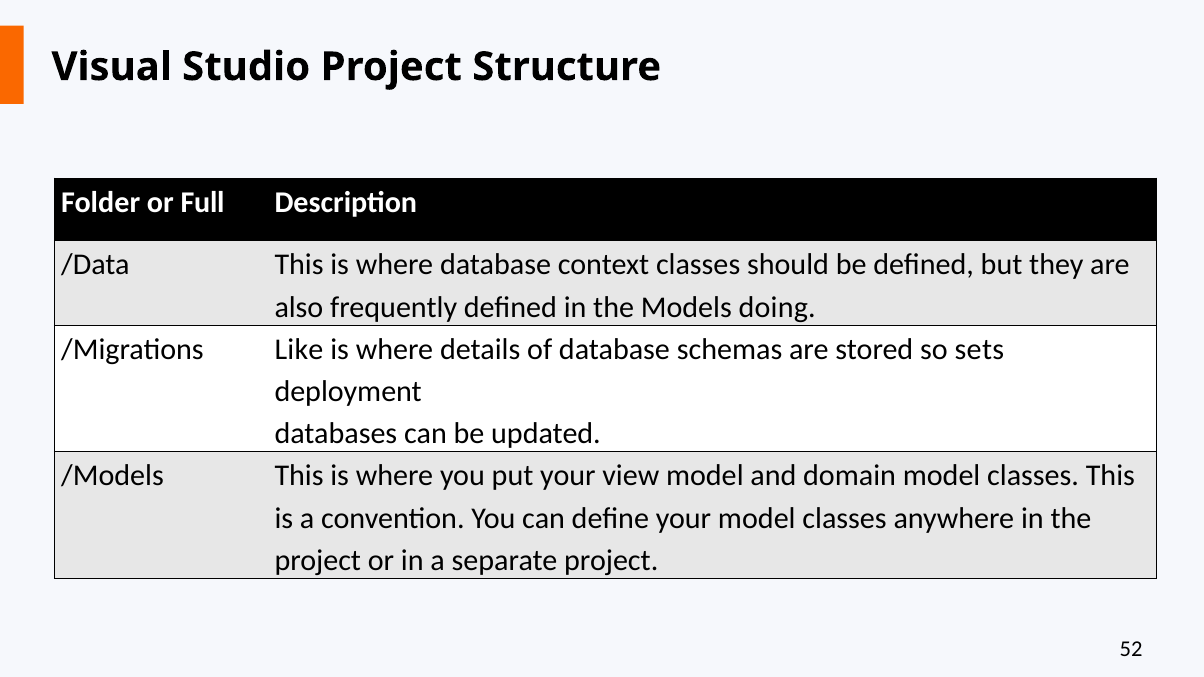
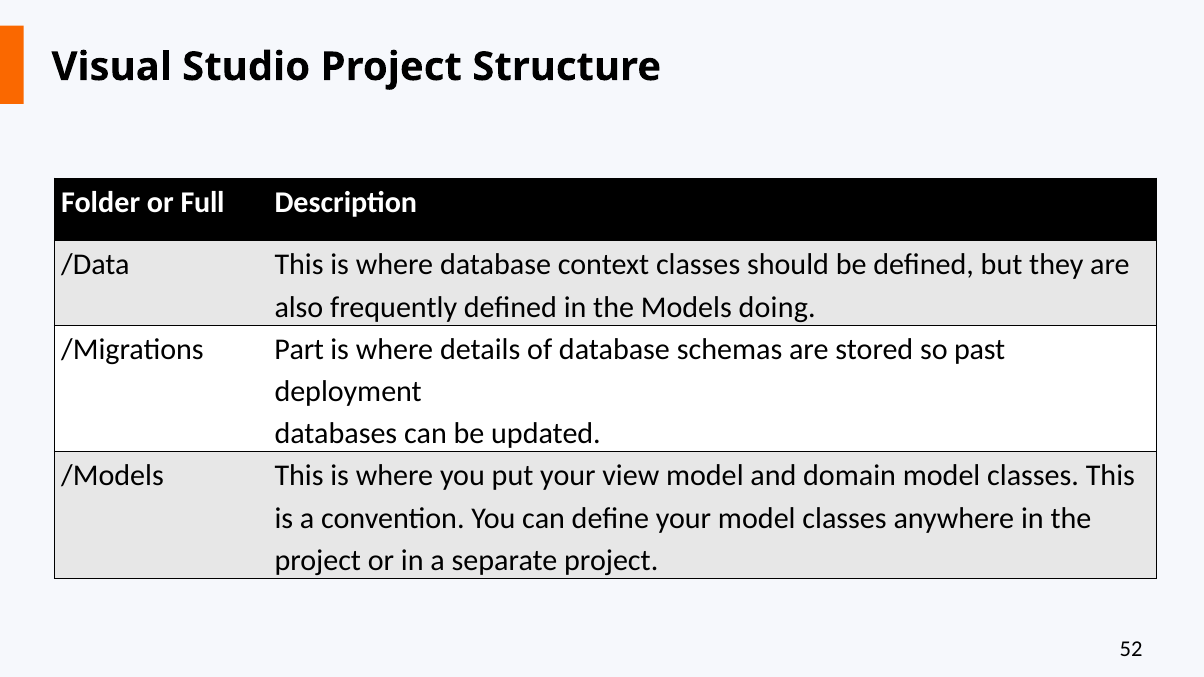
Like: Like -> Part (299, 350)
sets: sets -> past (980, 350)
